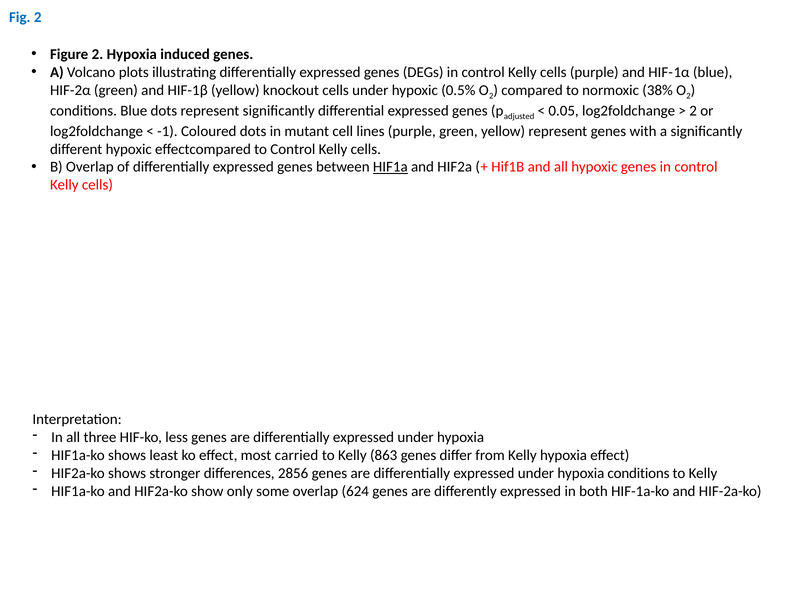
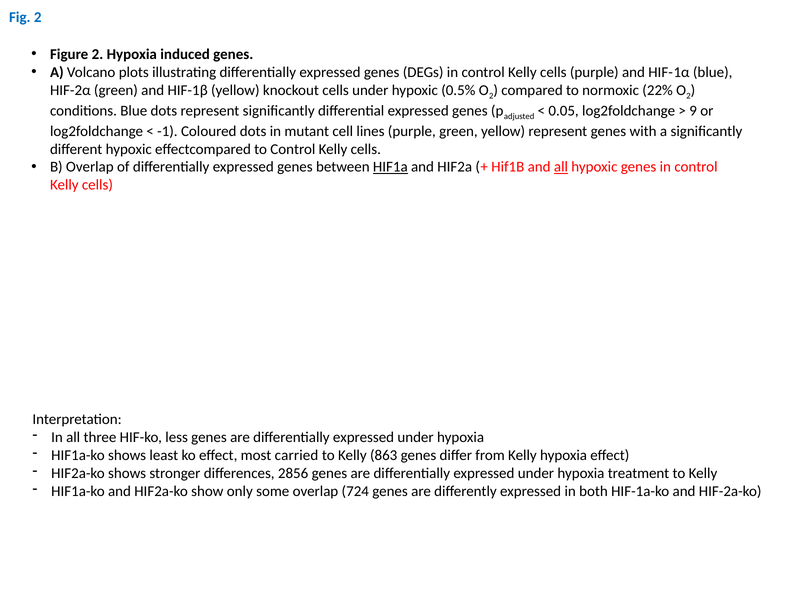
38%: 38% -> 22% (658, 90)
2: 2 -> 9 (693, 111)
all underline: none -> present (561, 167)
hypoxia conditions: conditions -> treatment (638, 473)
624: 624 -> 724 (355, 491)
